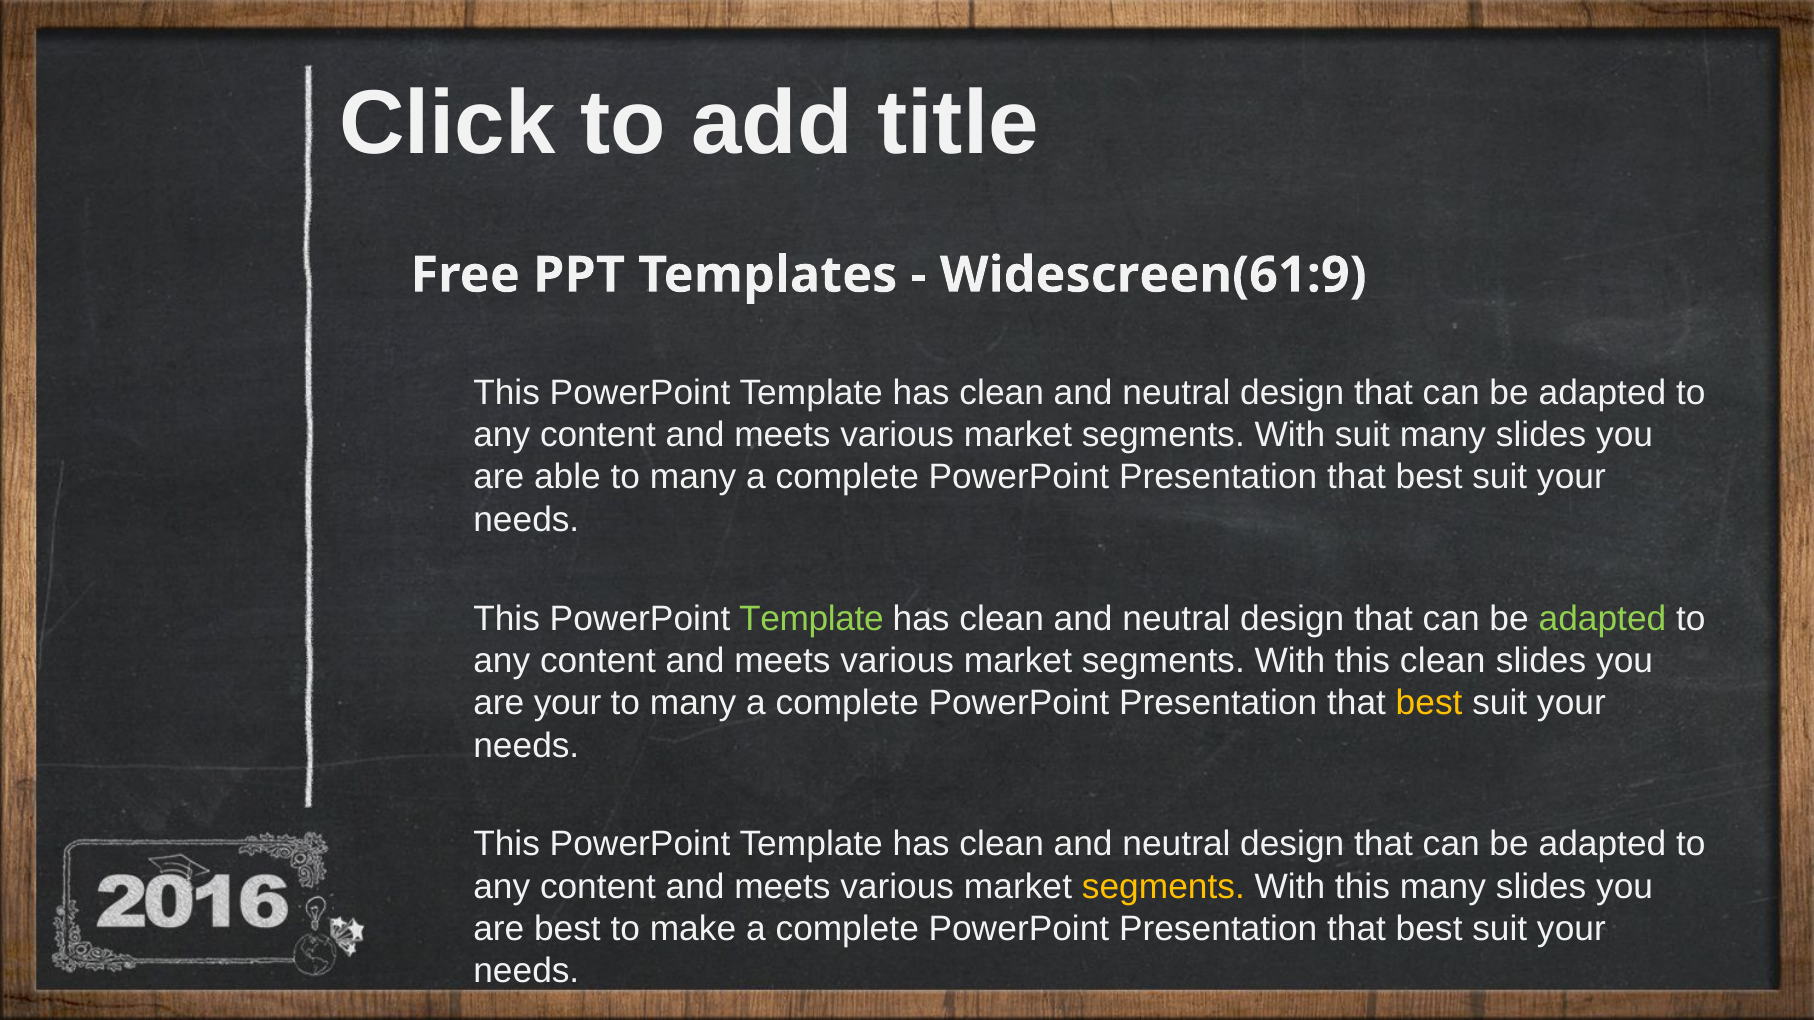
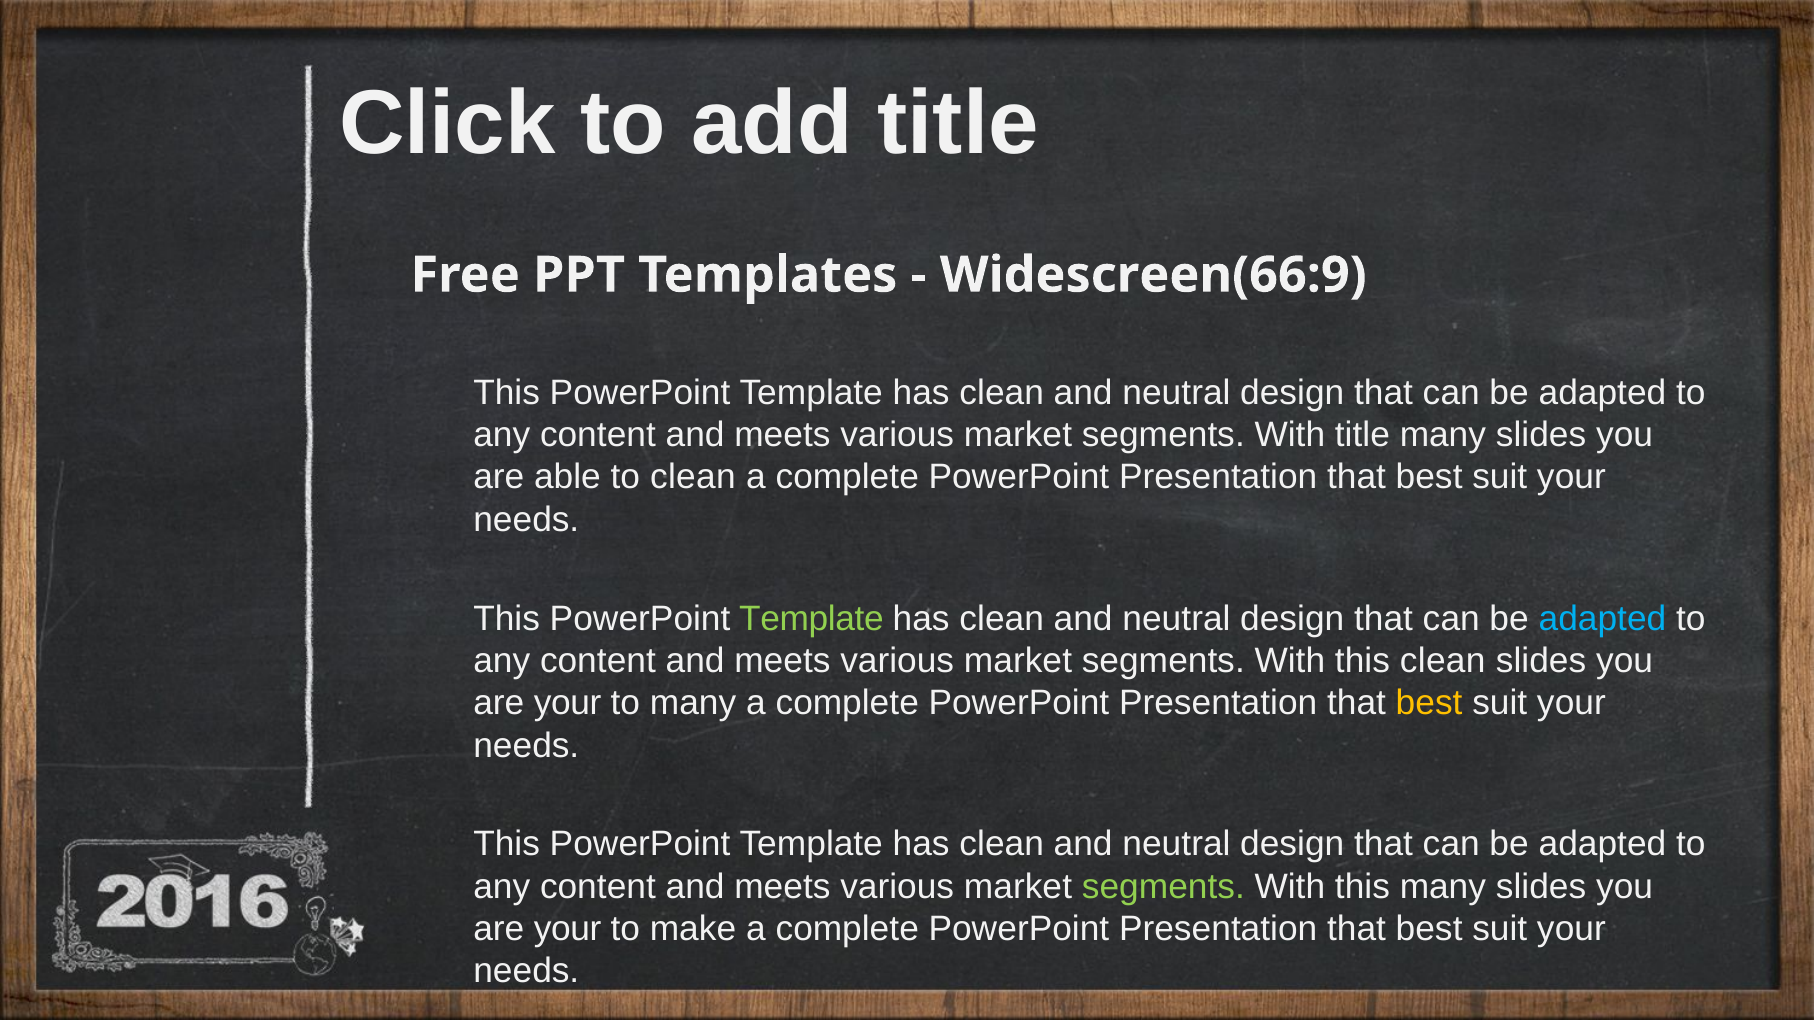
Widescreen(61:9: Widescreen(61:9 -> Widescreen(66:9 (1153, 275)
With suit: suit -> title (1362, 435)
able to many: many -> clean (693, 477)
adapted colour: light green -> light blue (1602, 619)
segments colour: yellow -> light green (1163, 887)
best: best -> your (568, 929)
